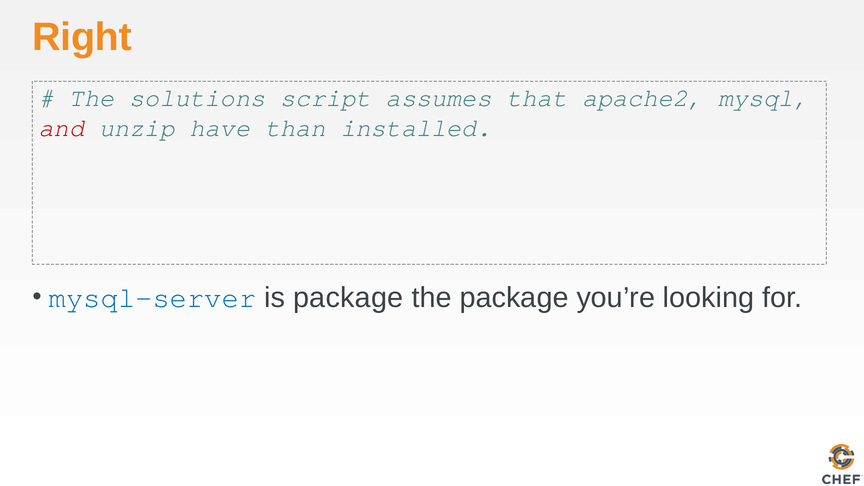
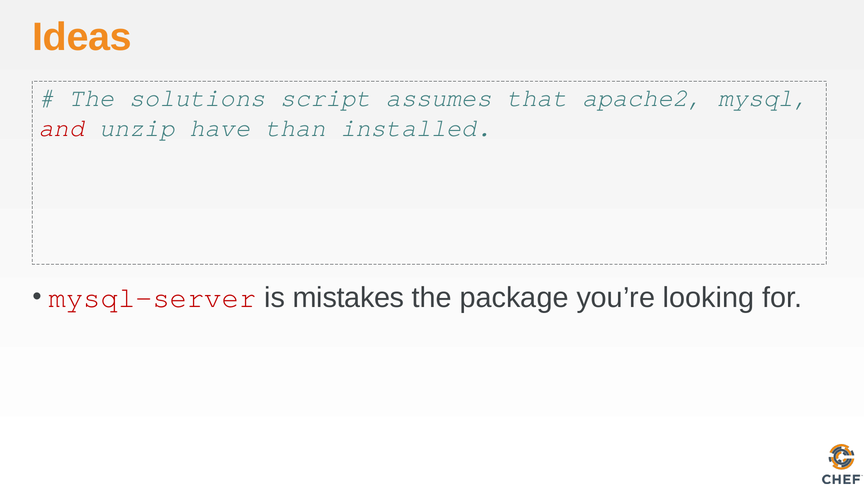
Right: Right -> Ideas (82, 37)
mysql-server colour: blue -> red (153, 298)
is package: package -> mistakes (349, 298)
